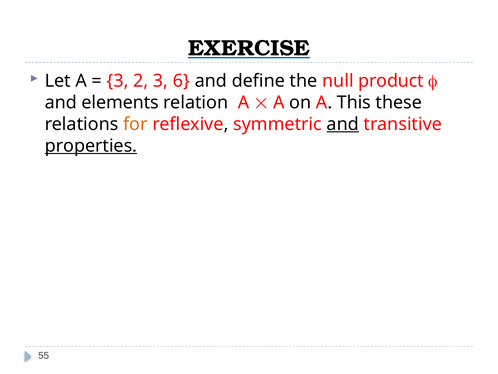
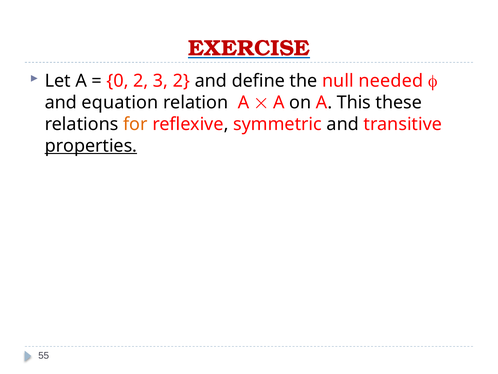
EXERCISE colour: black -> red (249, 48)
3: 3 -> 0 (118, 81)
3 6: 6 -> 2 (181, 81)
product: product -> needed (391, 81)
elements: elements -> equation (120, 102)
and underline: present -> none (343, 124)
